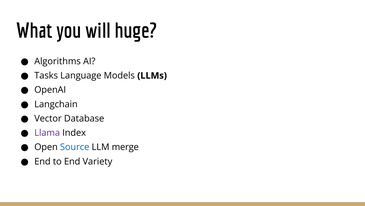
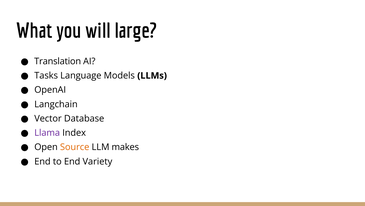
huge: huge -> large (136, 31)
Algorithms: Algorithms -> Translation (58, 61)
Source colour: blue -> orange (75, 147)
merge: merge -> makes (125, 147)
